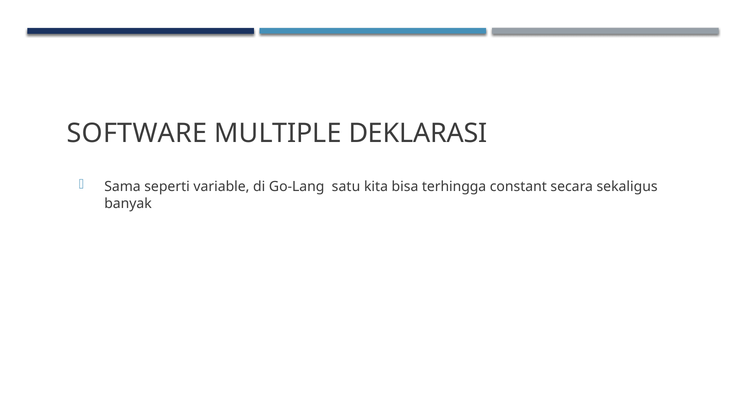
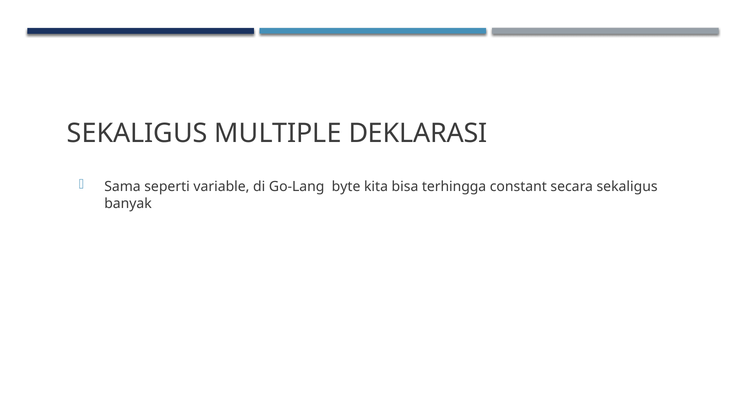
SOFTWARE: SOFTWARE -> SEKALIGUS (137, 133)
satu: satu -> byte (346, 186)
